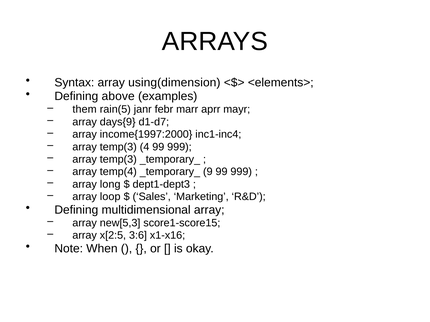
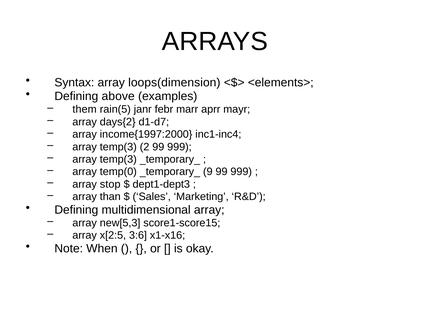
using(dimension: using(dimension -> loops(dimension (174, 83)
days{9: days{9 -> days{2 (118, 122)
4: 4 -> 2 (145, 147)
temp(4: temp(4 -> temp(0 (118, 172)
long: long -> stop (110, 184)
loop: loop -> than (110, 197)
